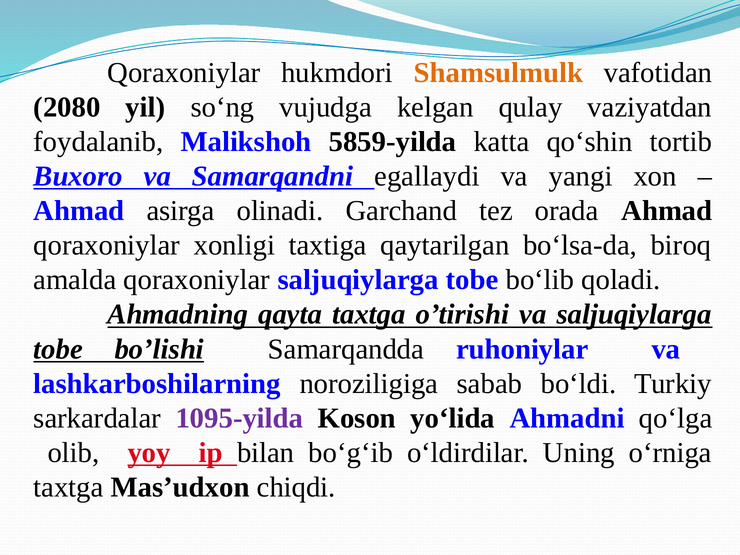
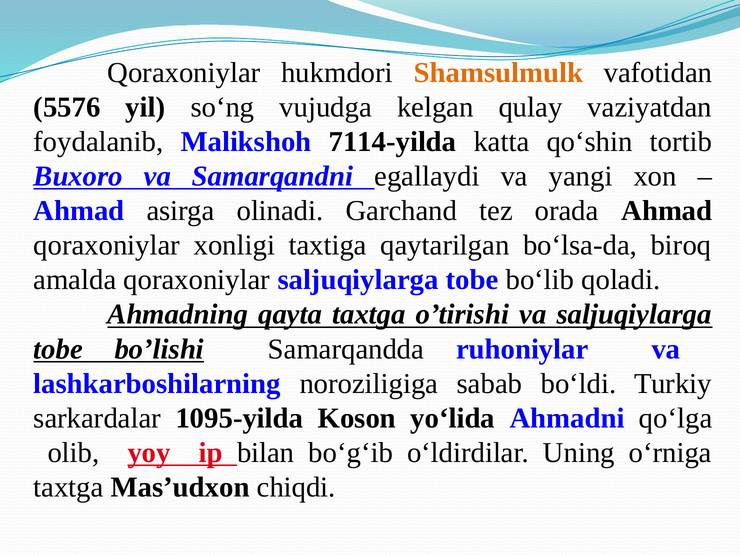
2080: 2080 -> 5576 (67, 107)
5859-yilda: 5859-yilda -> 7114-yilda (393, 142)
1095-yilda colour: purple -> black (239, 418)
